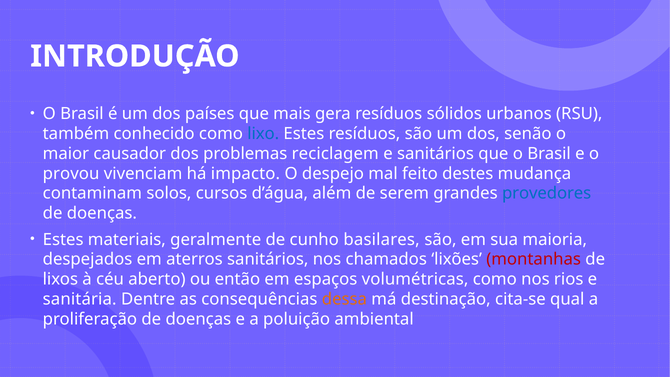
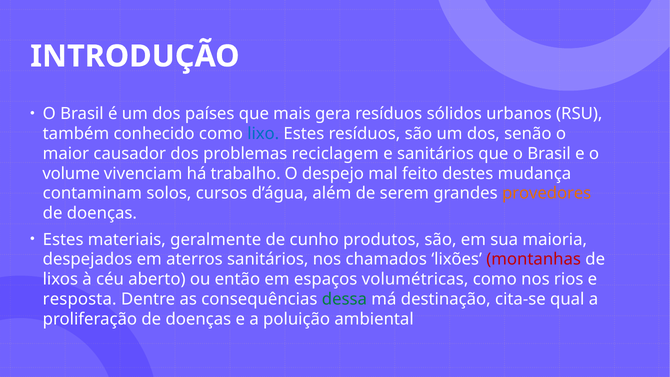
provou: provou -> volume (71, 173)
impacto: impacto -> trabalho (246, 173)
provedores colour: blue -> orange (547, 193)
basilares: basilares -> produtos (382, 239)
sanitária: sanitária -> resposta (80, 299)
dessa colour: orange -> green (344, 299)
